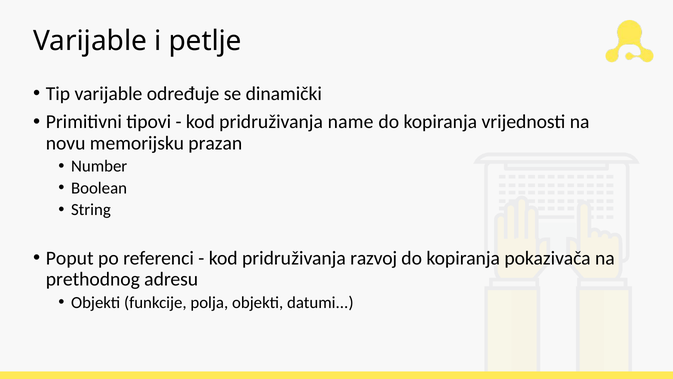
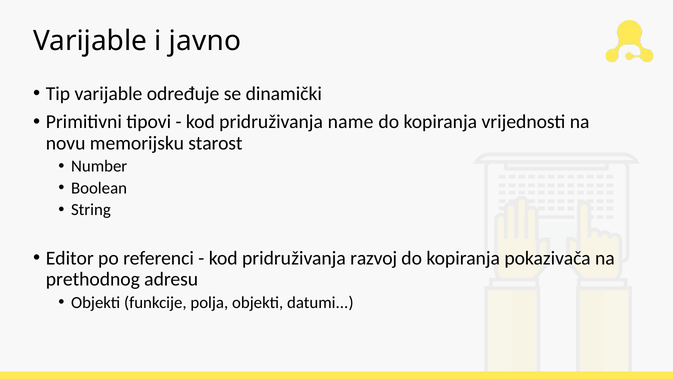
petlje: petlje -> javno (205, 41)
prazan: prazan -> starost (215, 143)
Poput: Poput -> Editor (70, 258)
